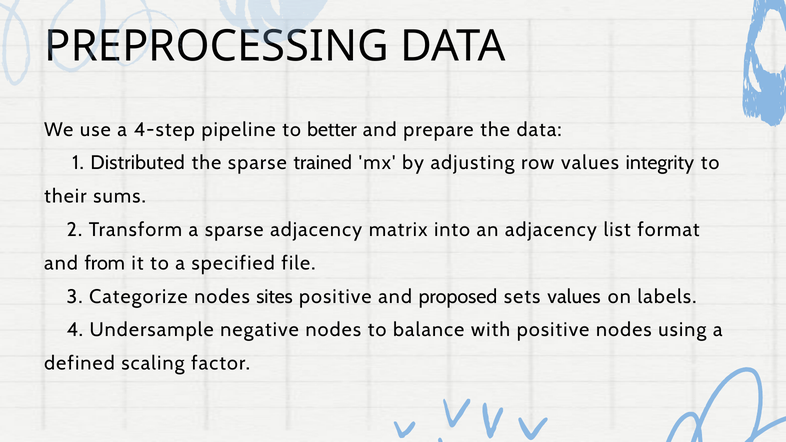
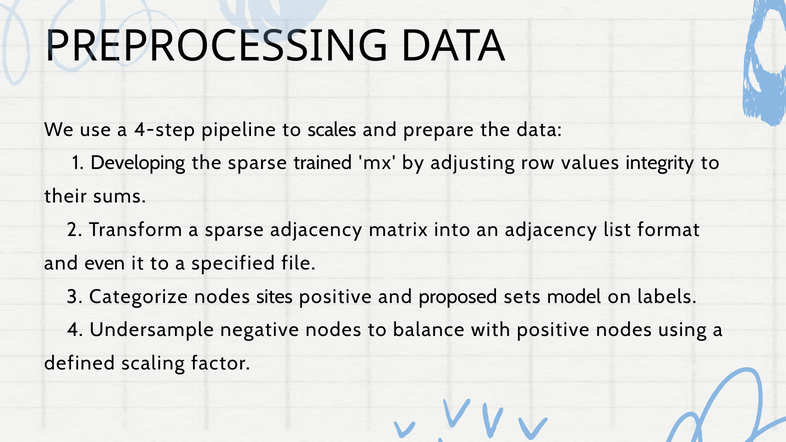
better: better -> scales (332, 130)
Distributed: Distributed -> Developing (138, 163)
from: from -> even (105, 263)
sets values: values -> model (574, 297)
